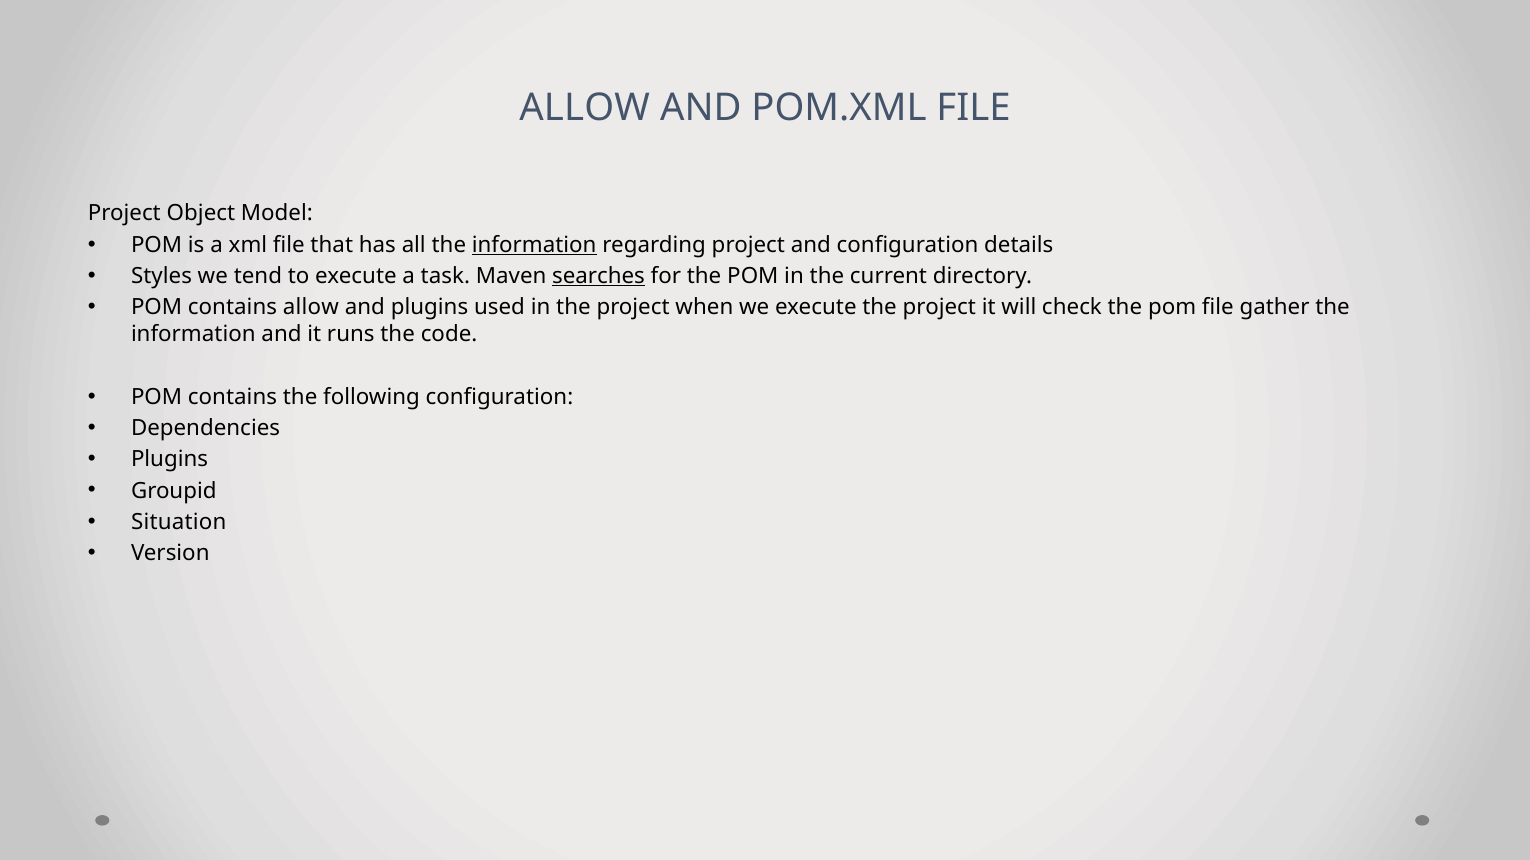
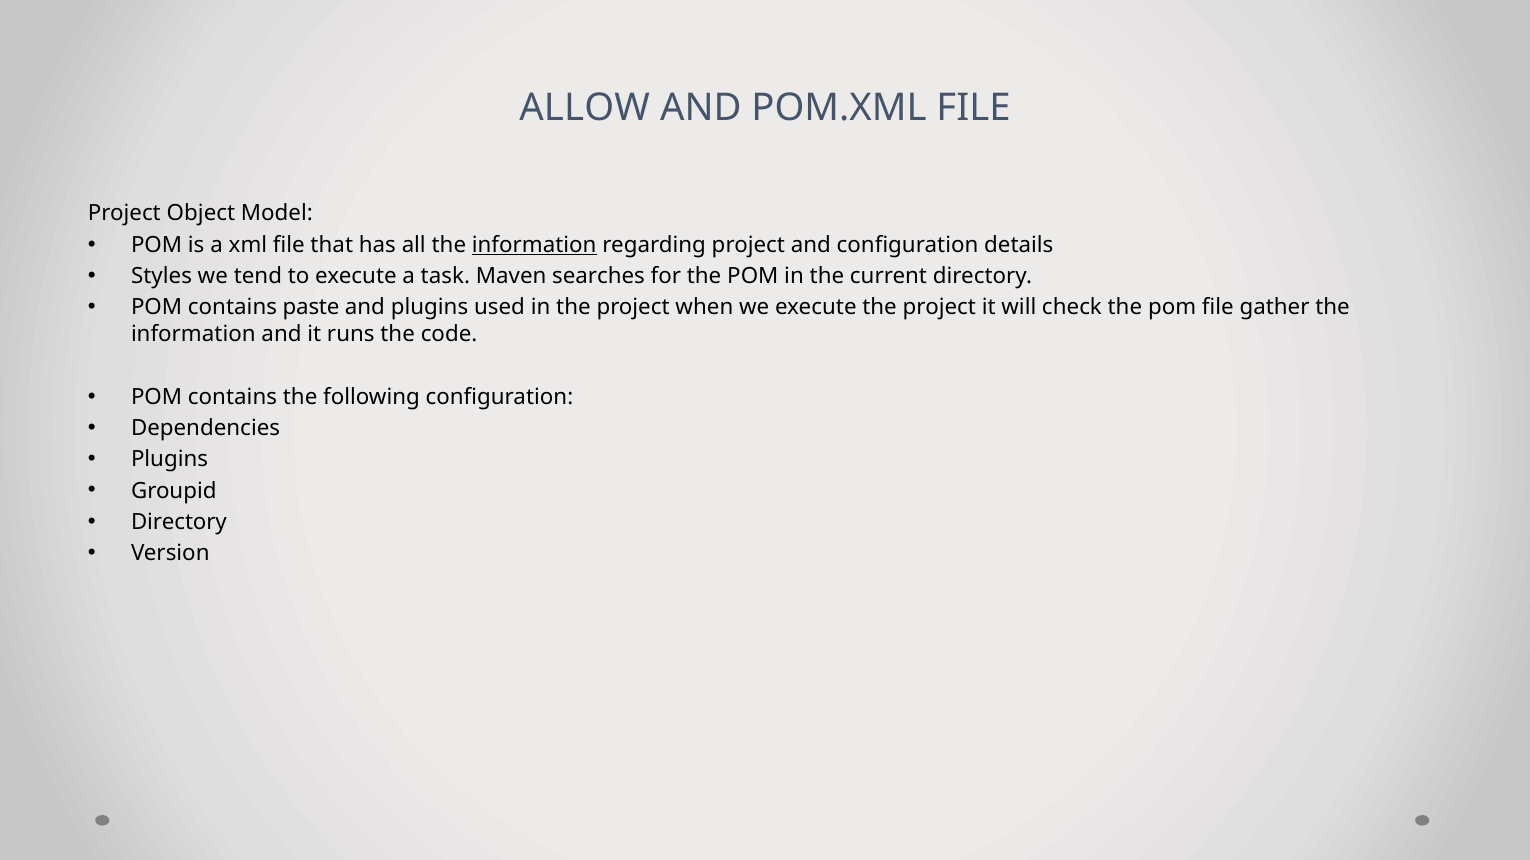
searches underline: present -> none (599, 276)
contains allow: allow -> paste (311, 308)
Situation: Situation -> Directory (179, 522)
